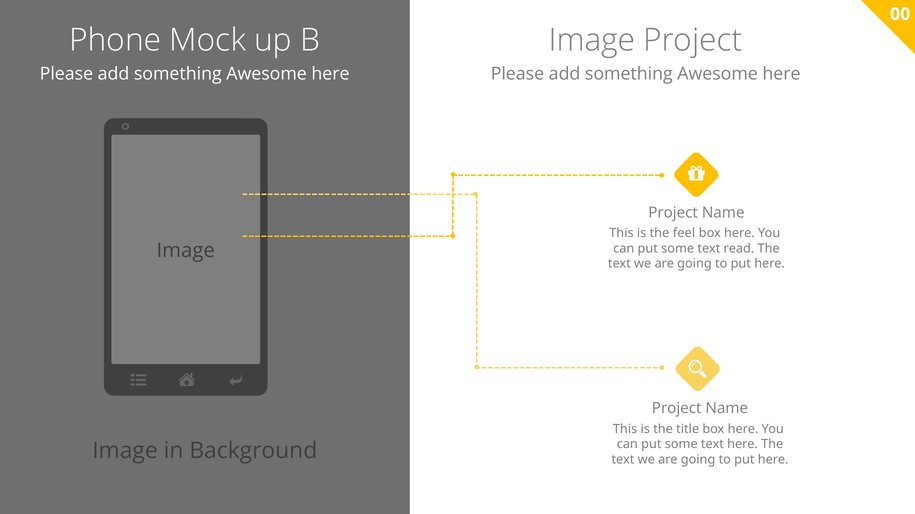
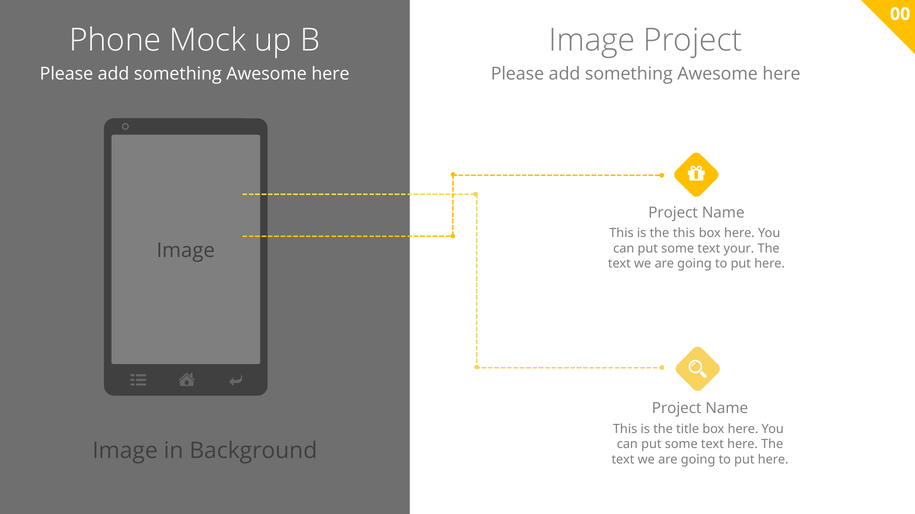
the feel: feel -> this (684, 234)
read: read -> your (739, 249)
